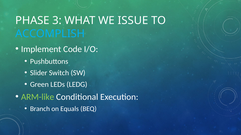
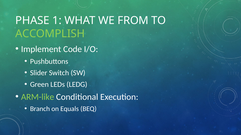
3: 3 -> 1 (57, 21)
ISSUE: ISSUE -> FROM (133, 21)
ACCOMPLISH colour: light blue -> light green (50, 34)
